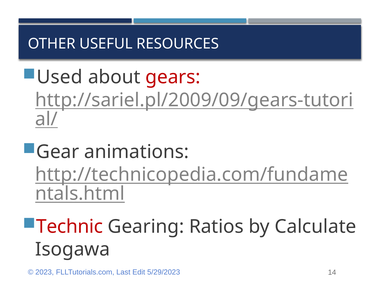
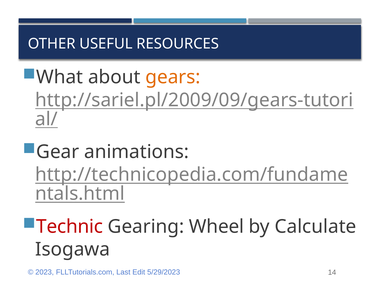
Used: Used -> What (60, 77)
gears colour: red -> orange (173, 77)
Ratios: Ratios -> Wheel (216, 227)
